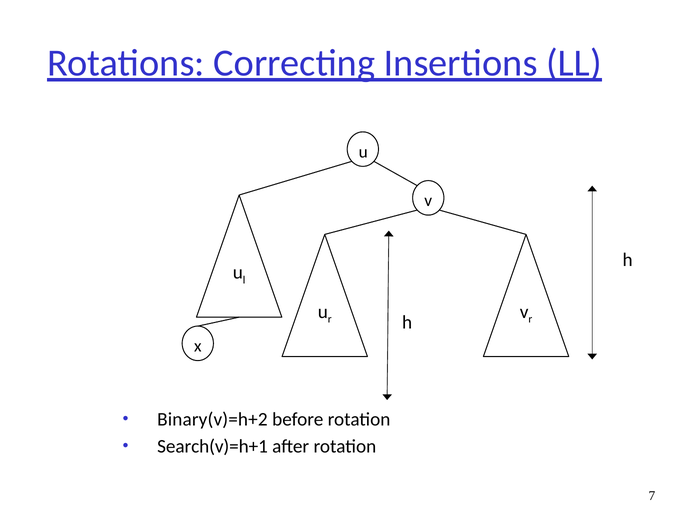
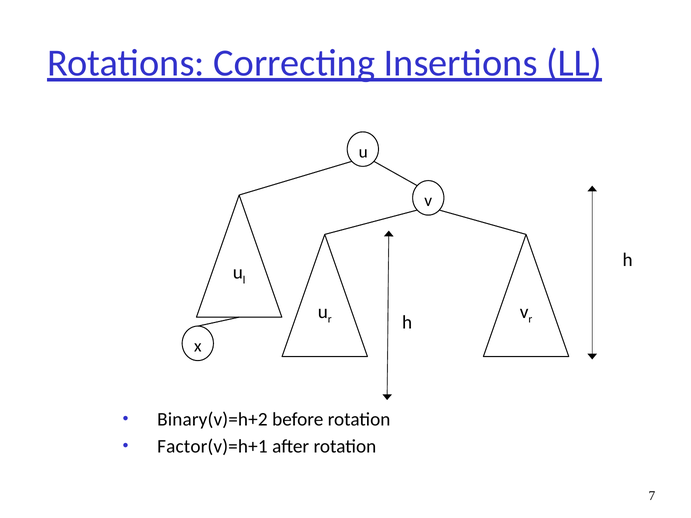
Search(v)=h+1: Search(v)=h+1 -> Factor(v)=h+1 (212, 447)
